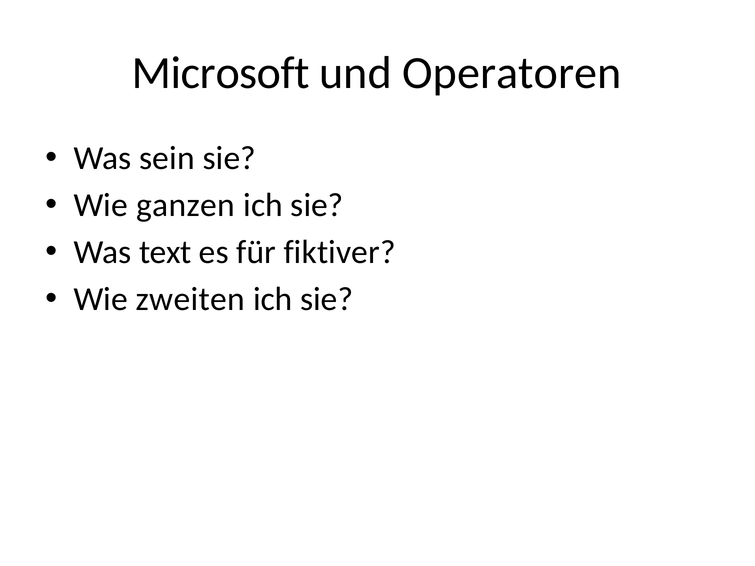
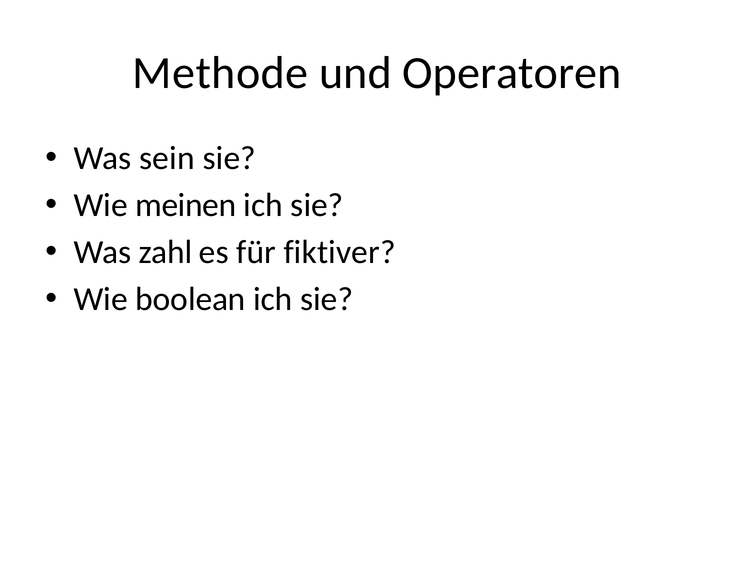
Microsoft: Microsoft -> Methode (220, 73)
ganzen: ganzen -> meinen (186, 205)
text: text -> zahl (165, 252)
zweiten: zweiten -> boolean (191, 299)
